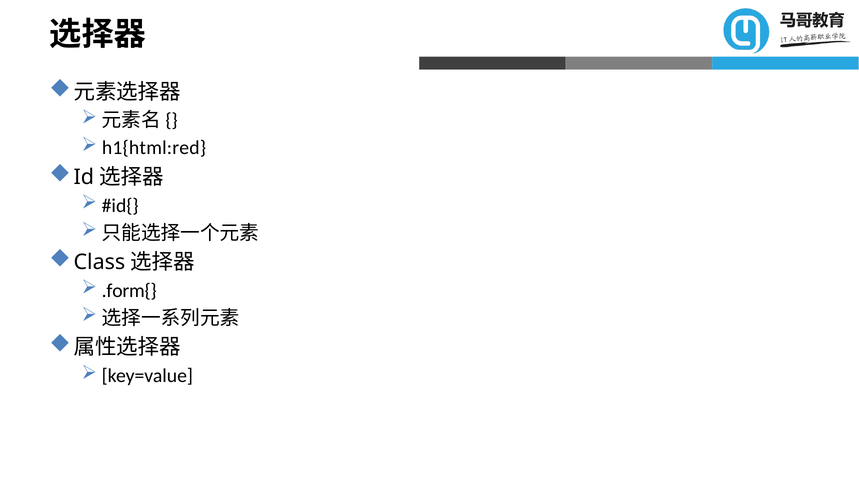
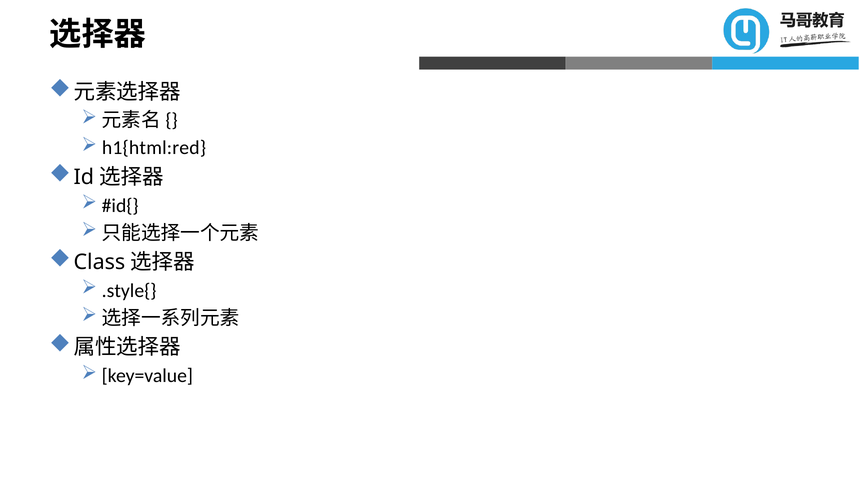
.form{: .form{ -> .style{ (129, 291)
